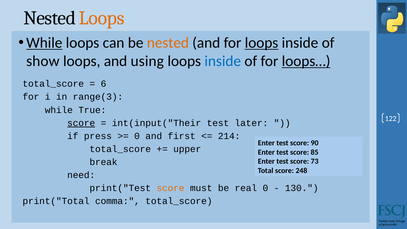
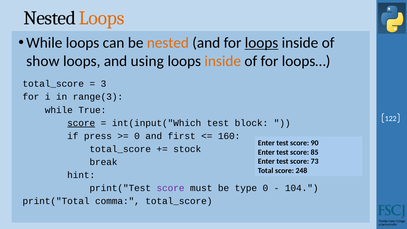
While underline: present -> none (44, 43)
inside colour: blue -> orange (223, 61)
loops… underline: present -> none (306, 61)
6: 6 -> 3 (104, 84)
int(input("Their: int(input("Their -> int(input("Which (157, 123)
later: later -> block (251, 123)
214: 214 -> 160 (229, 136)
upper: upper -> stock (187, 149)
need: need -> hint (81, 175)
score colour: orange -> purple (170, 188)
real: real -> type (246, 188)
130: 130 -> 104 (302, 188)
